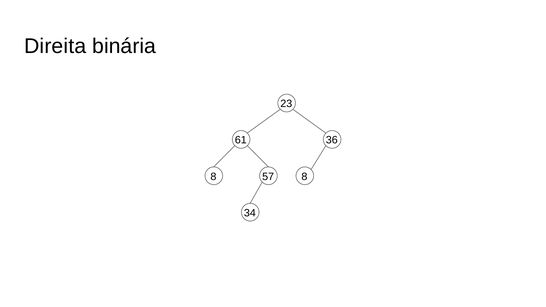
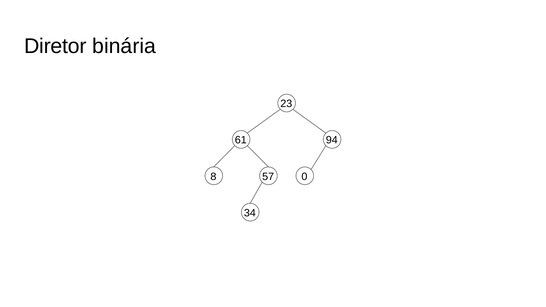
Direita: Direita -> Diretor (55, 46)
36: 36 -> 94 (332, 140)
57 8: 8 -> 0 (304, 177)
